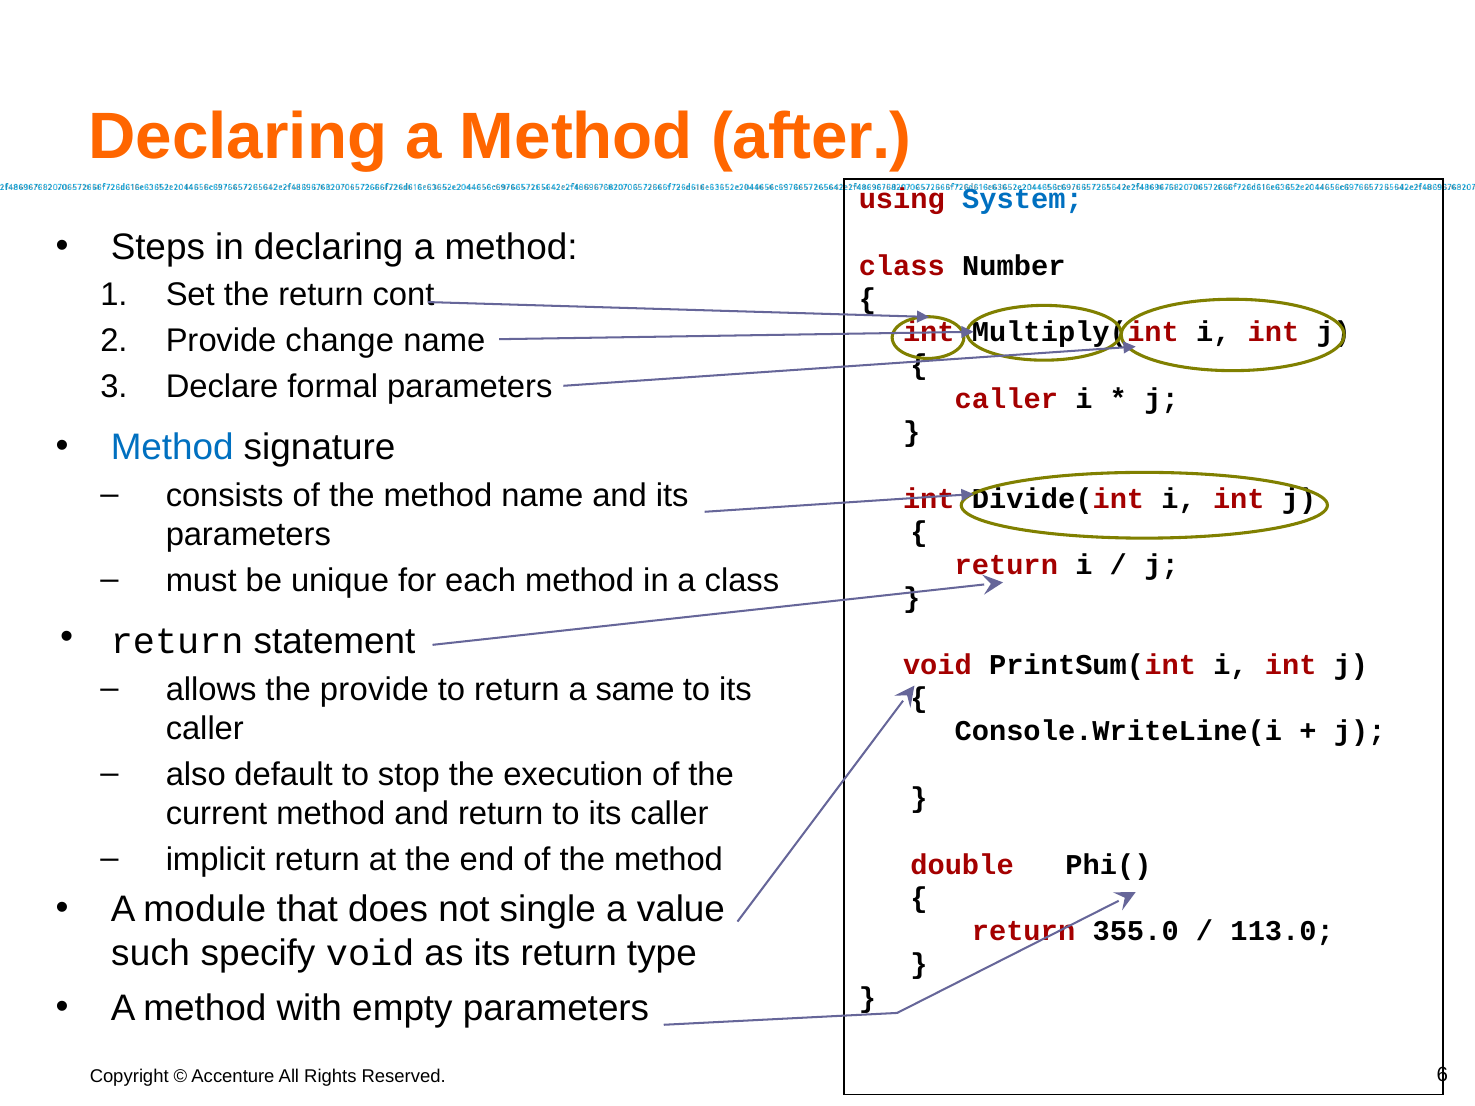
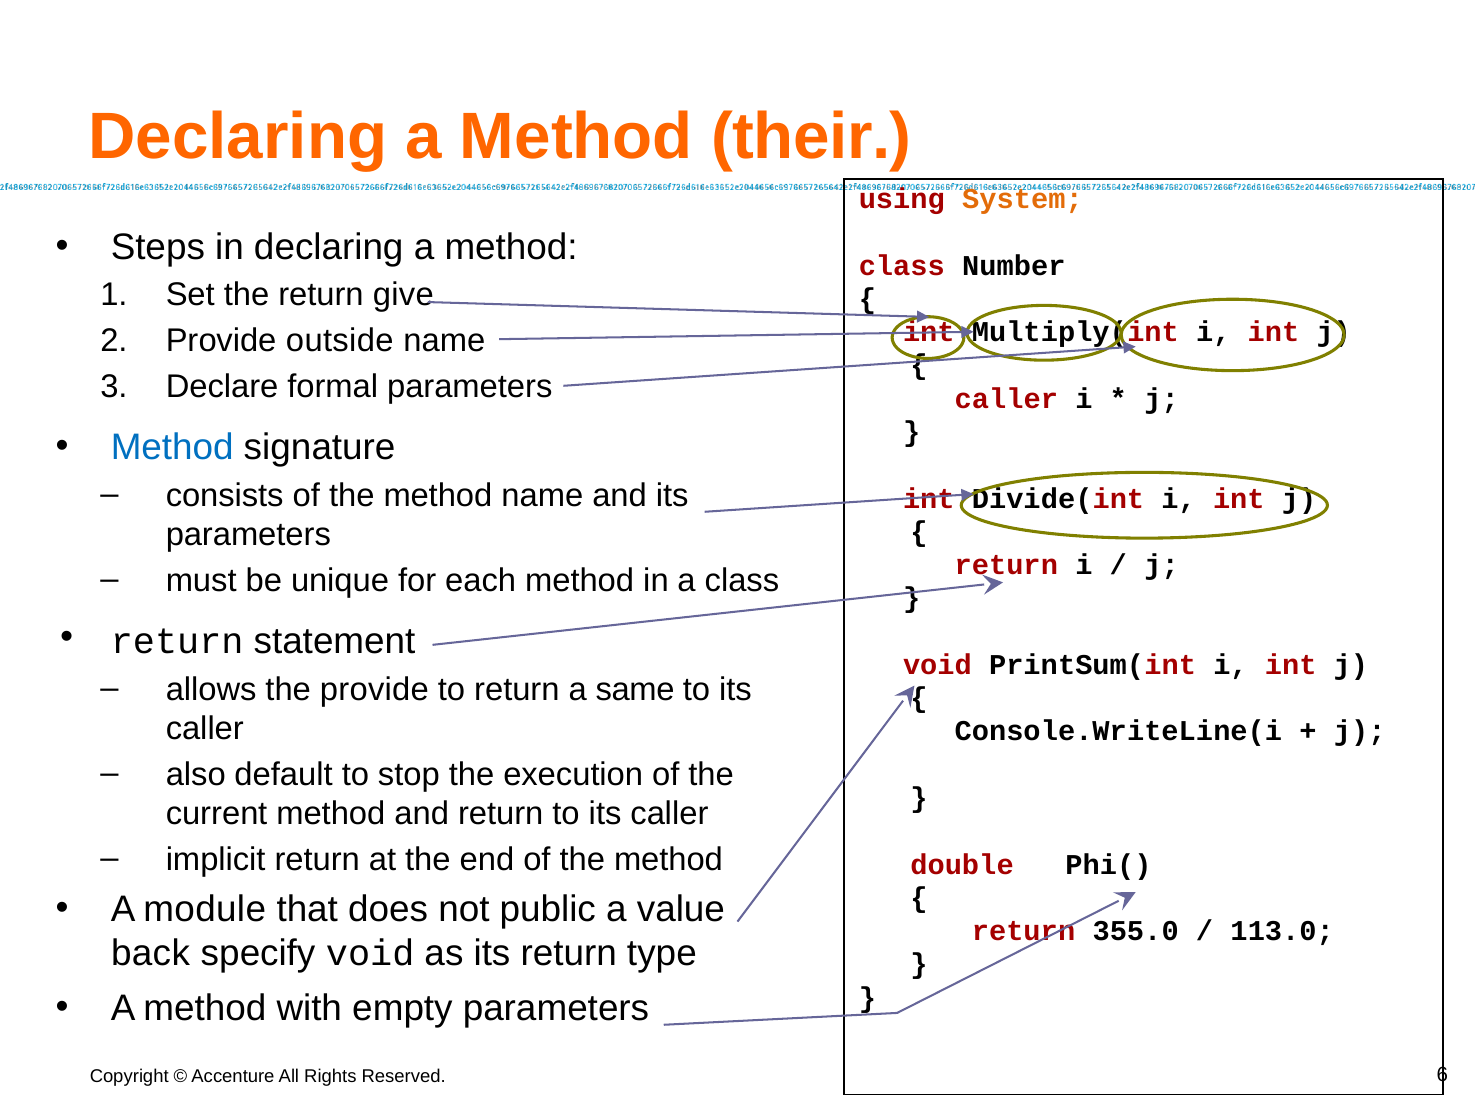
after: after -> their (811, 137)
System colour: blue -> orange (1023, 199)
cont: cont -> give (403, 295)
change: change -> outside (340, 341)
single: single -> public (548, 909)
such: such -> back (150, 953)
